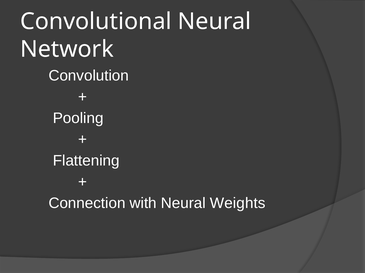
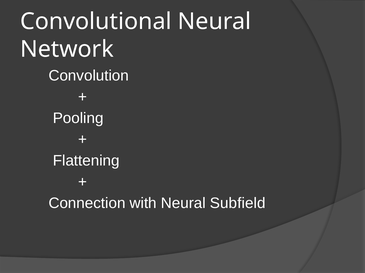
Weights: Weights -> Subfield (238, 204)
